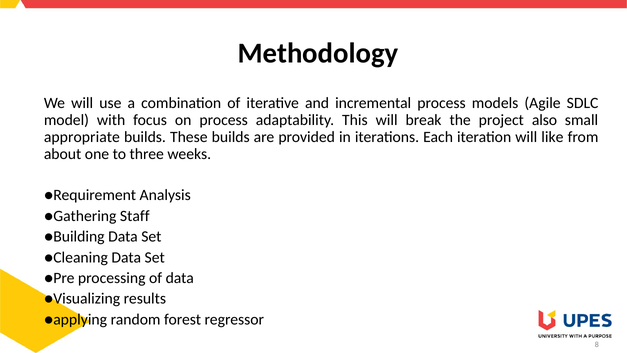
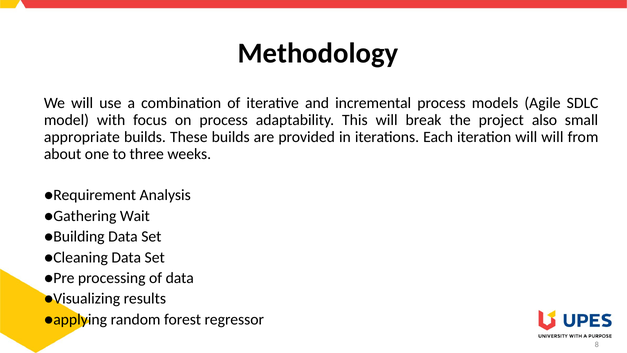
will like: like -> will (552, 137)
Staff: Staff -> Wait (135, 216)
